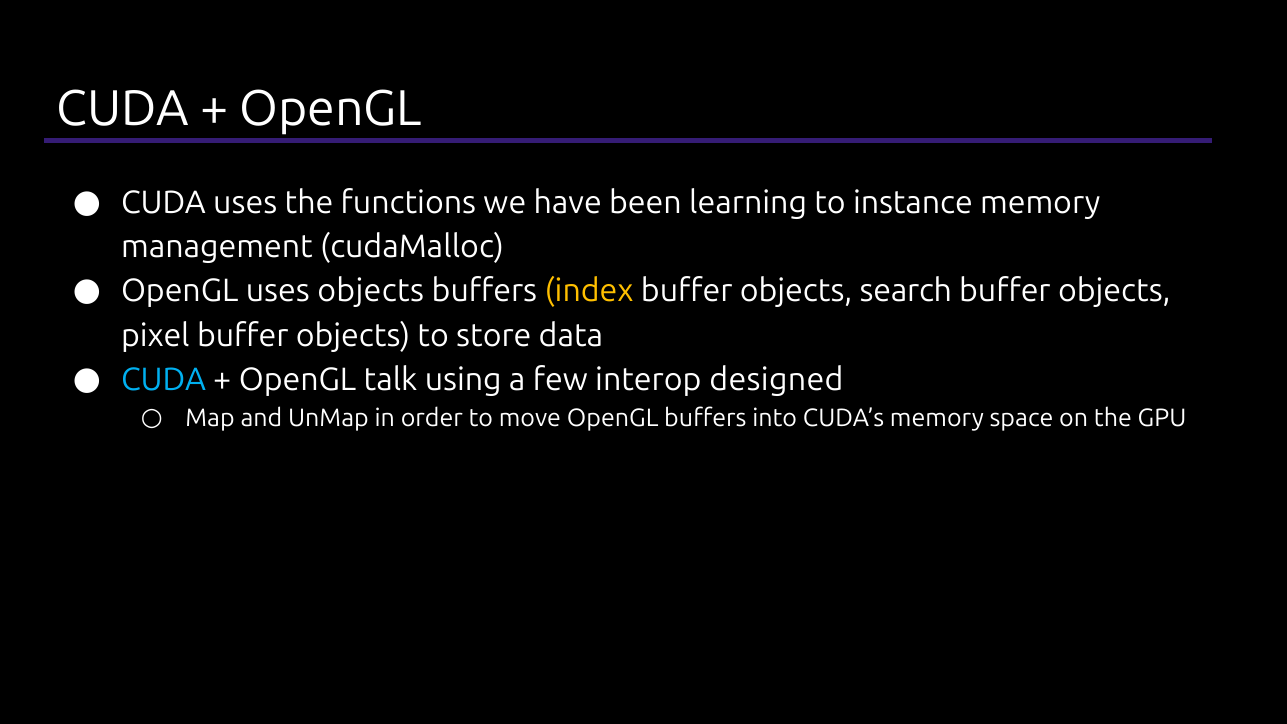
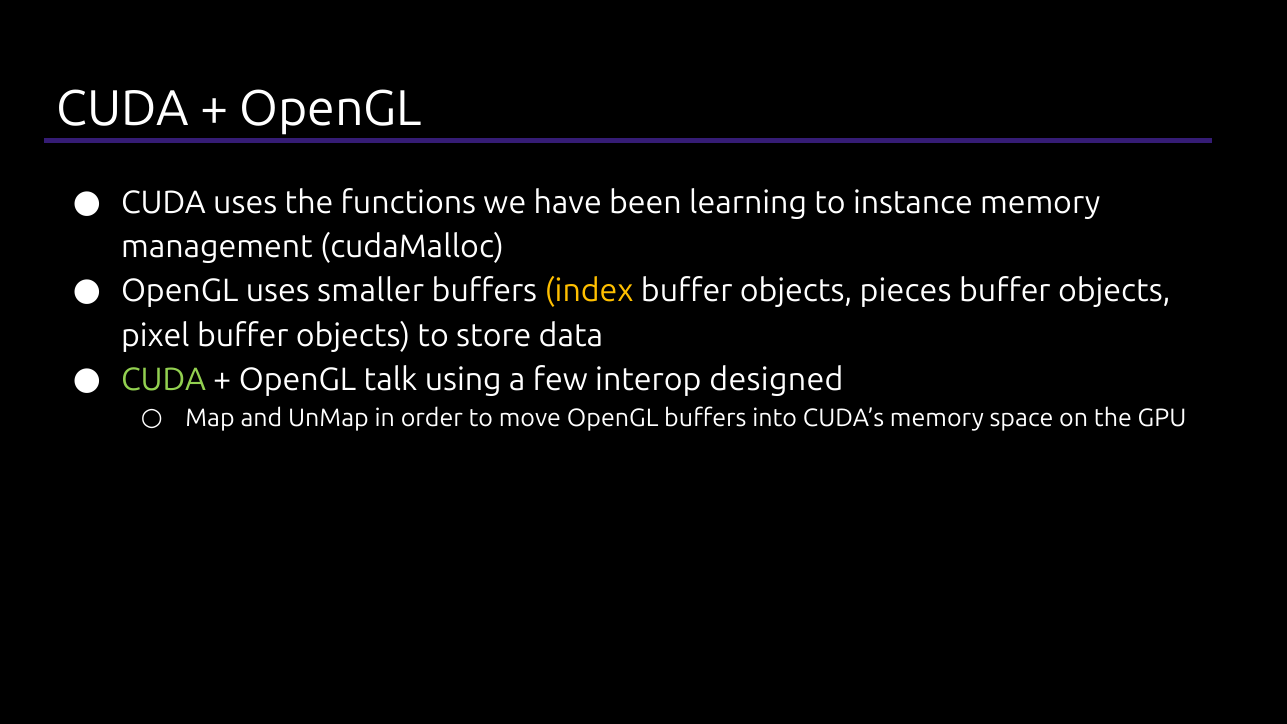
uses objects: objects -> smaller (371, 291)
search: search -> pieces (906, 291)
CUDA colour: light blue -> light green (164, 380)
